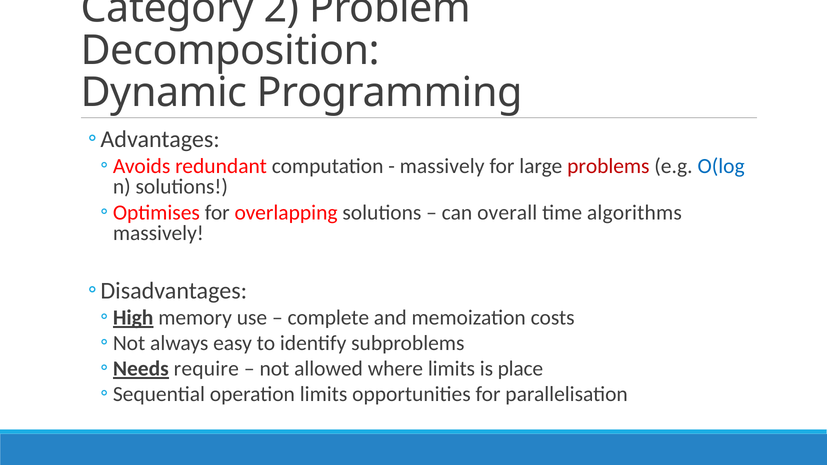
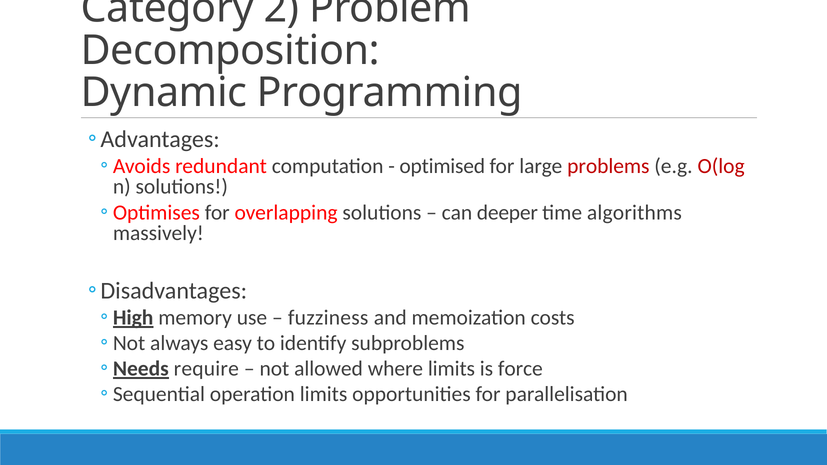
massively: massively -> optimised (442, 166)
O(log colour: blue -> red (721, 166)
overall: overall -> deeper (507, 212)
complete: complete -> fuzziness (328, 318)
place: place -> force (520, 369)
